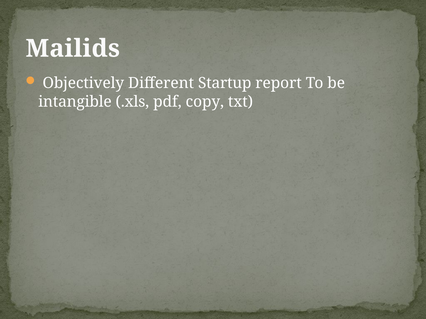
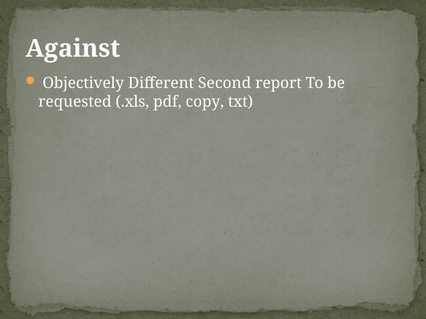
Mailids: Mailids -> Against (73, 49)
Startup: Startup -> Second (225, 83)
intangible: intangible -> requested (75, 102)
